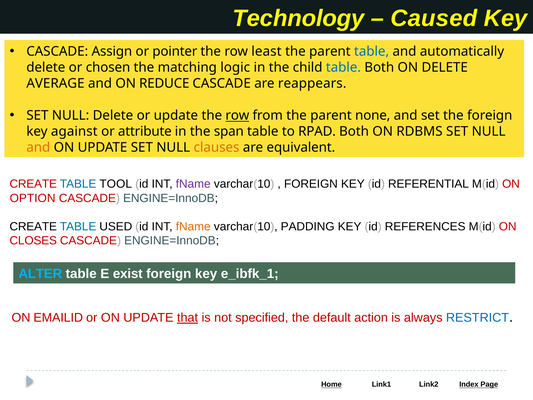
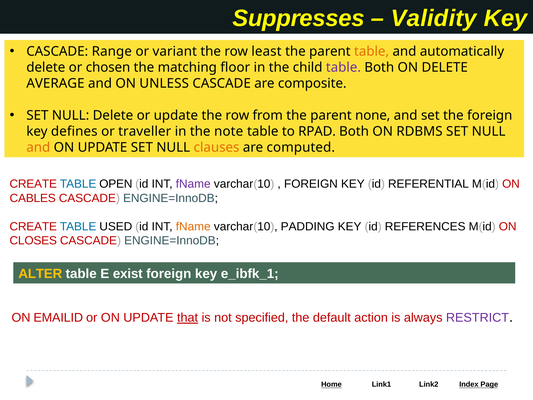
Technology: Technology -> Suppresses (299, 18)
Caused: Caused -> Validity (434, 18)
Assign: Assign -> Range (112, 52)
pointer: pointer -> variant (175, 52)
table colour: blue -> orange (372, 52)
logic: logic -> floor (235, 67)
table colour: blue -> purple (343, 67)
REDUCE: REDUCE -> UNLESS (164, 83)
reappears: reappears -> composite (312, 83)
row underline: present -> none (237, 115)
against: against -> defines (74, 131)
attribute: attribute -> traveller (145, 131)
span: span -> note (229, 131)
equivalent: equivalent -> computed (301, 147)
TOOL: TOOL -> OPEN (116, 184)
OPTION: OPTION -> CABLES (33, 198)
CREATE colour: black -> red (33, 226)
ALTER colour: light blue -> yellow (40, 274)
RESTRICT colour: blue -> purple (477, 318)
